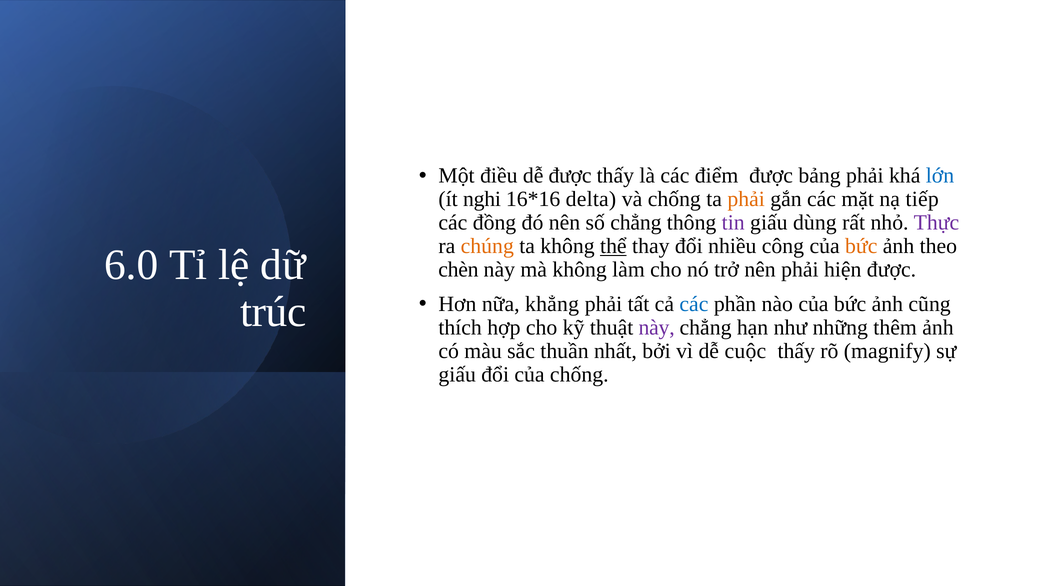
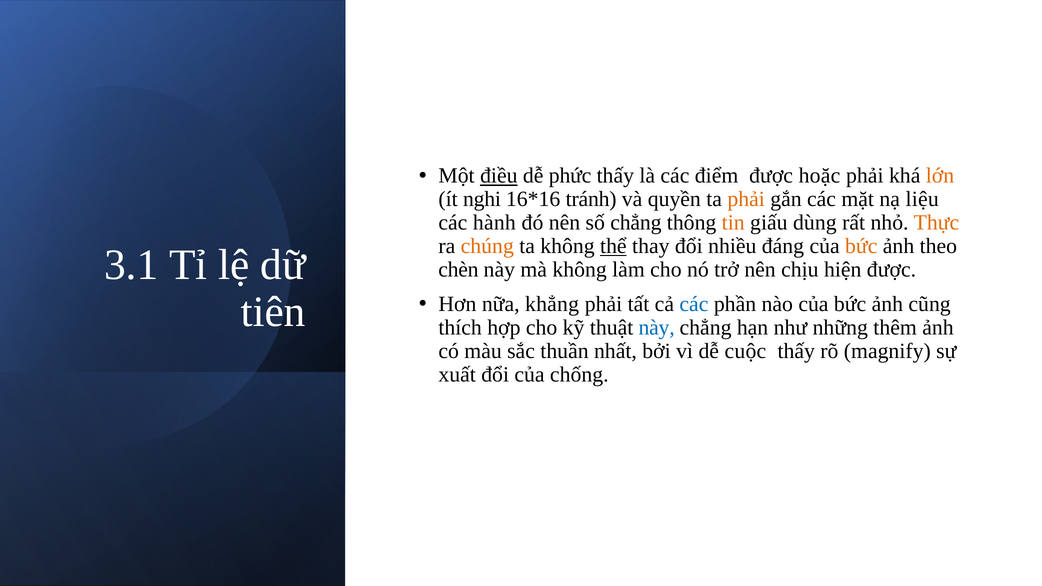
điều underline: none -> present (499, 176)
dễ được: được -> phức (570, 176)
bảng: bảng -> hoặc (819, 176)
lớn colour: blue -> orange (940, 176)
delta: delta -> tránh (591, 199)
và chống: chống -> quyền (674, 199)
tiếp: tiếp -> liệu (922, 199)
đồng: đồng -> hành (494, 223)
tin colour: purple -> orange (733, 223)
Thực colour: purple -> orange (936, 223)
công: công -> đáng (783, 246)
6.0: 6.0 -> 3.1 (131, 265)
nên phải: phải -> chịu (800, 270)
trúc: trúc -> tiên (273, 312)
này colour: purple -> blue (657, 328)
giấu: giấu -> xuất (457, 375)
